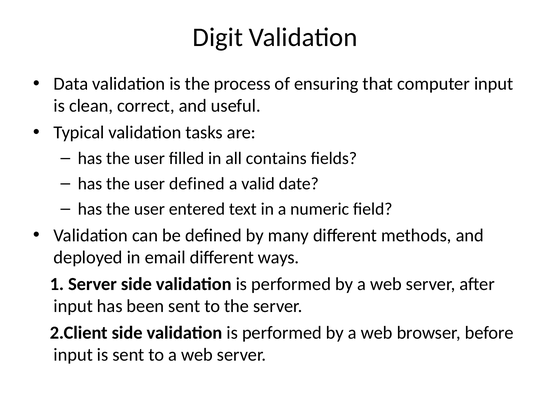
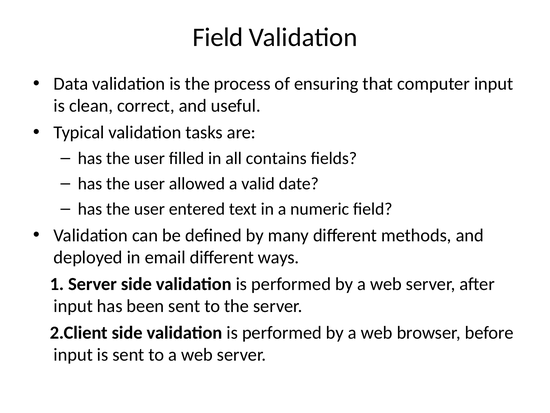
Digit: Digit -> Field (218, 37)
user defined: defined -> allowed (197, 184)
